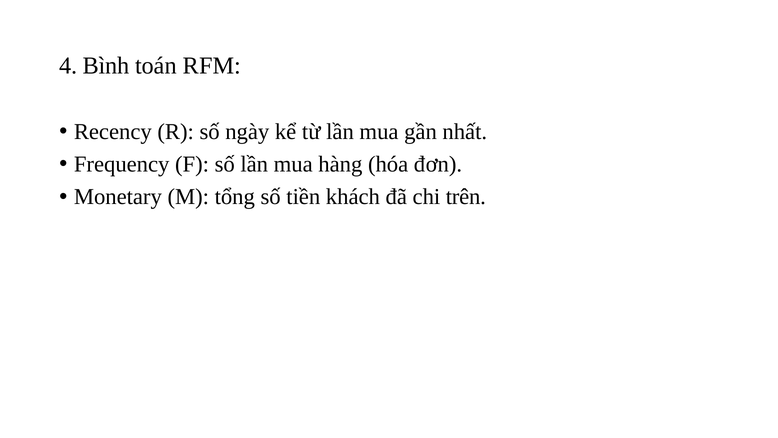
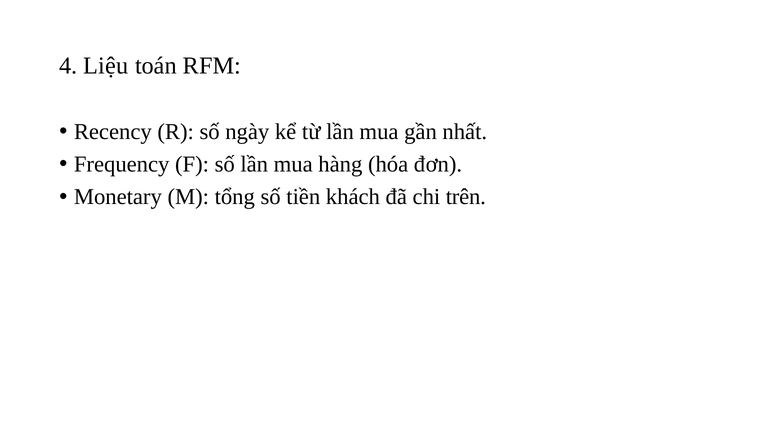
Bình: Bình -> Liệu (106, 65)
